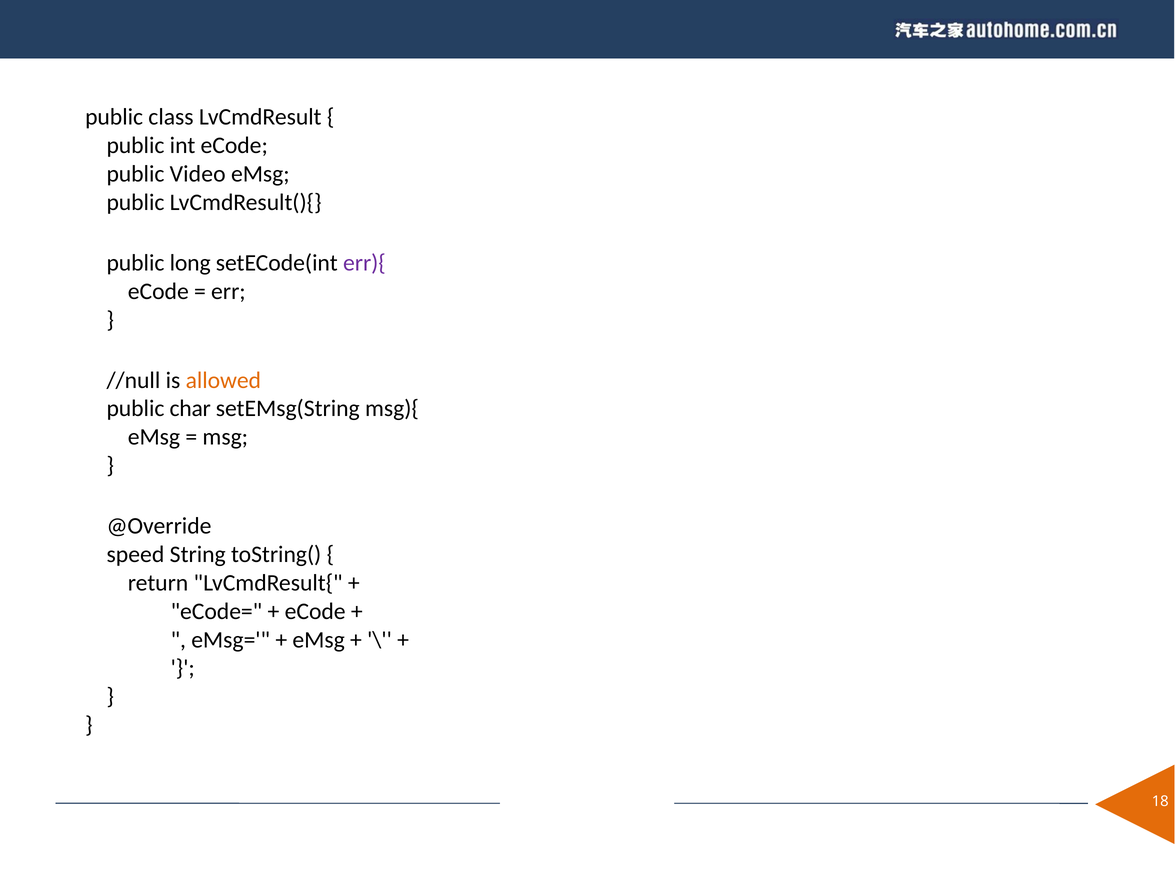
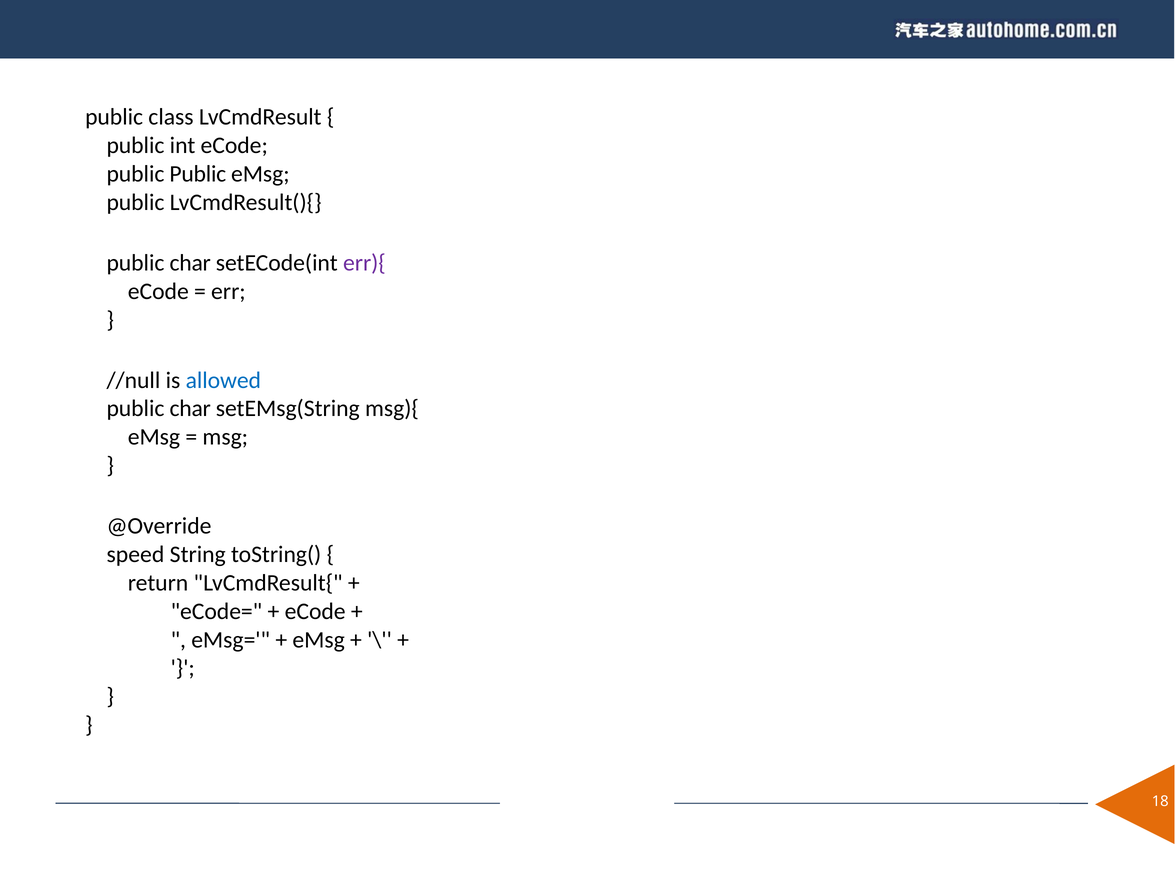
public Video: Video -> Public (198, 174)
long: long -> char (190, 263)
allowed colour: orange -> blue (223, 380)
